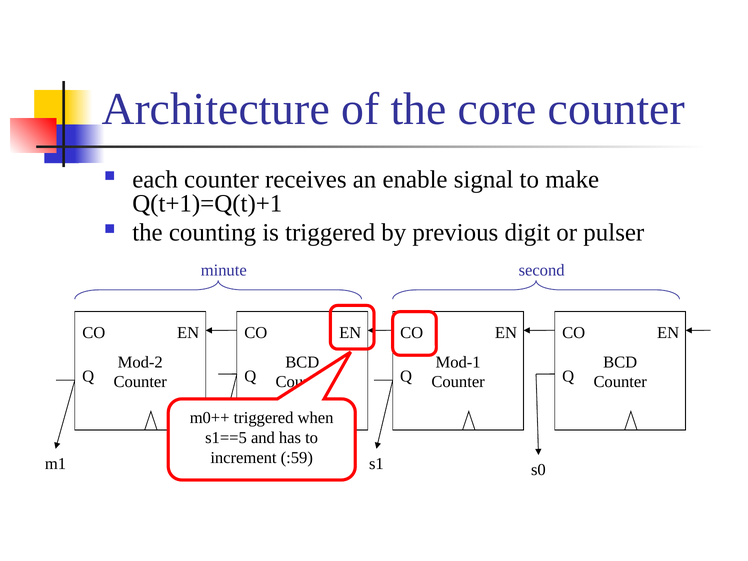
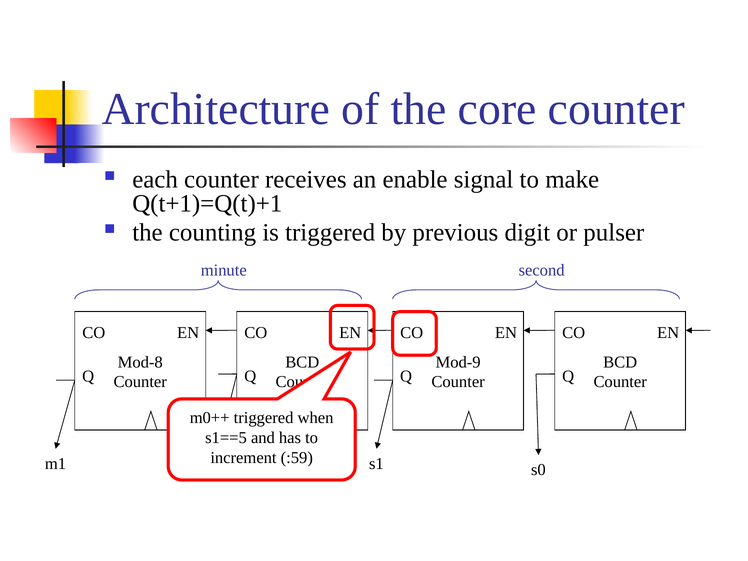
Mod-2: Mod-2 -> Mod-8 (140, 362)
Mod-1: Mod-1 -> Mod-9 (458, 362)
